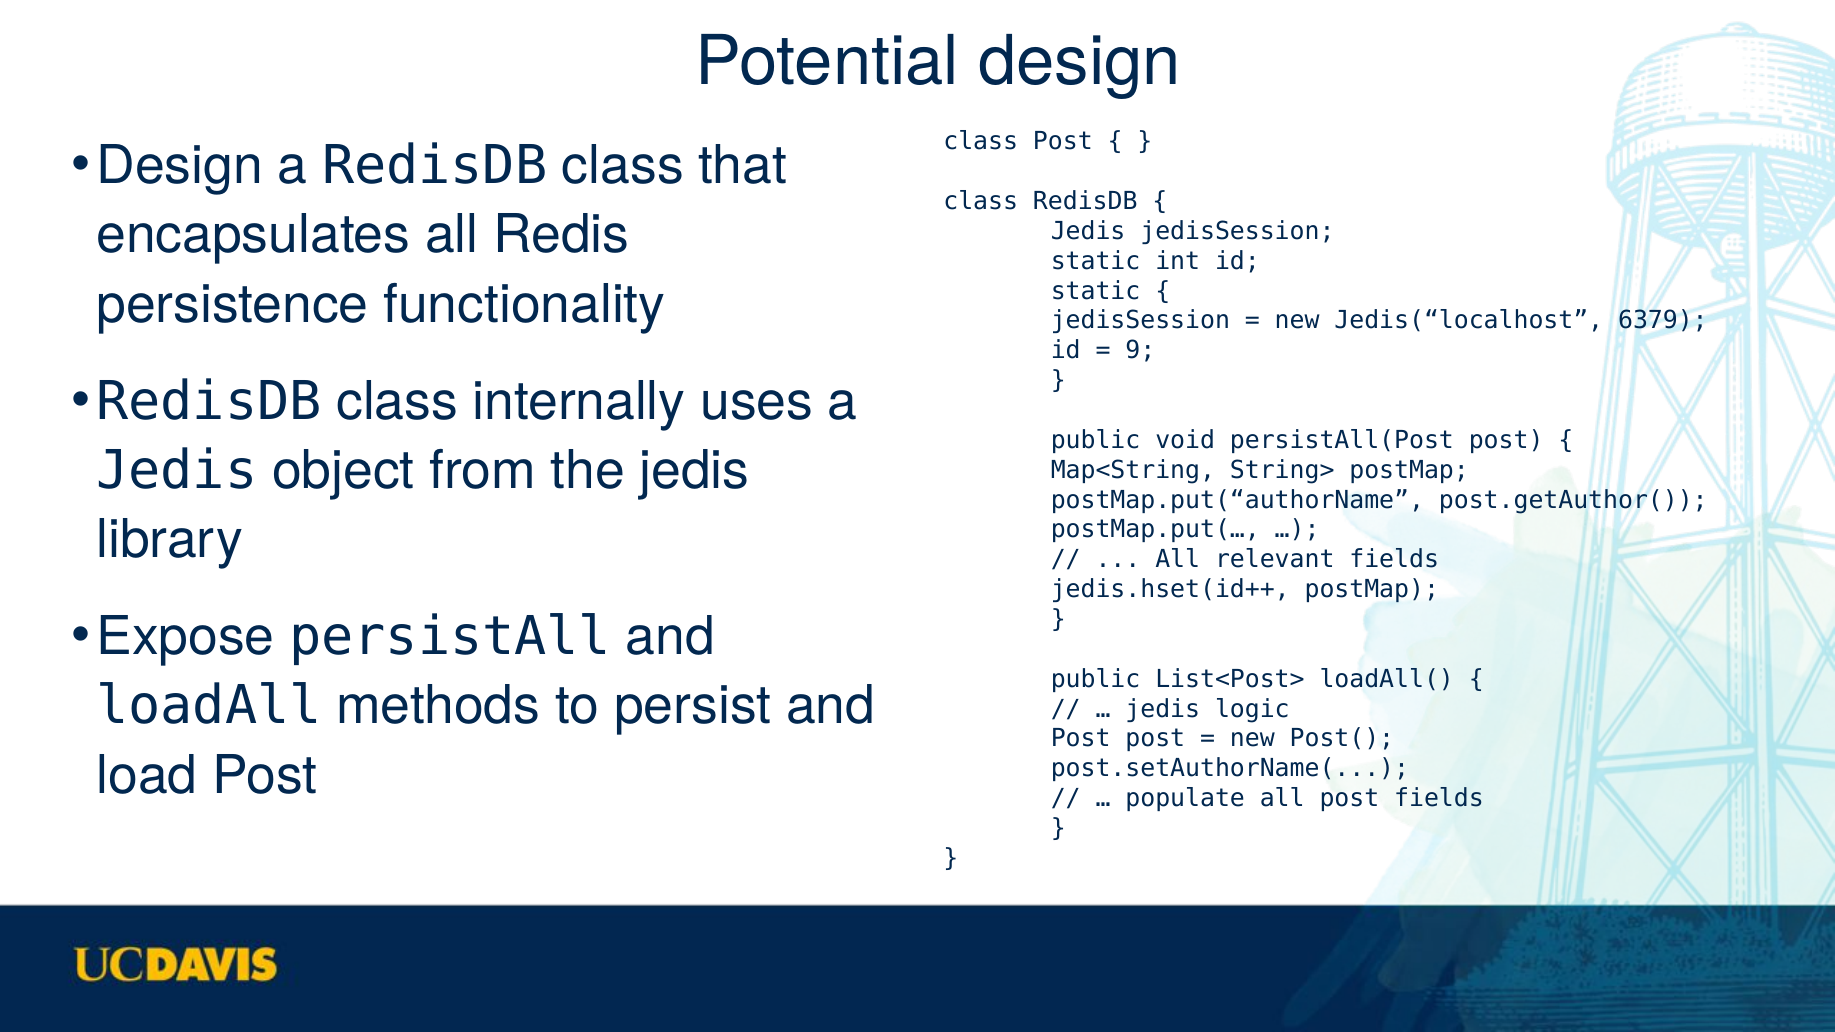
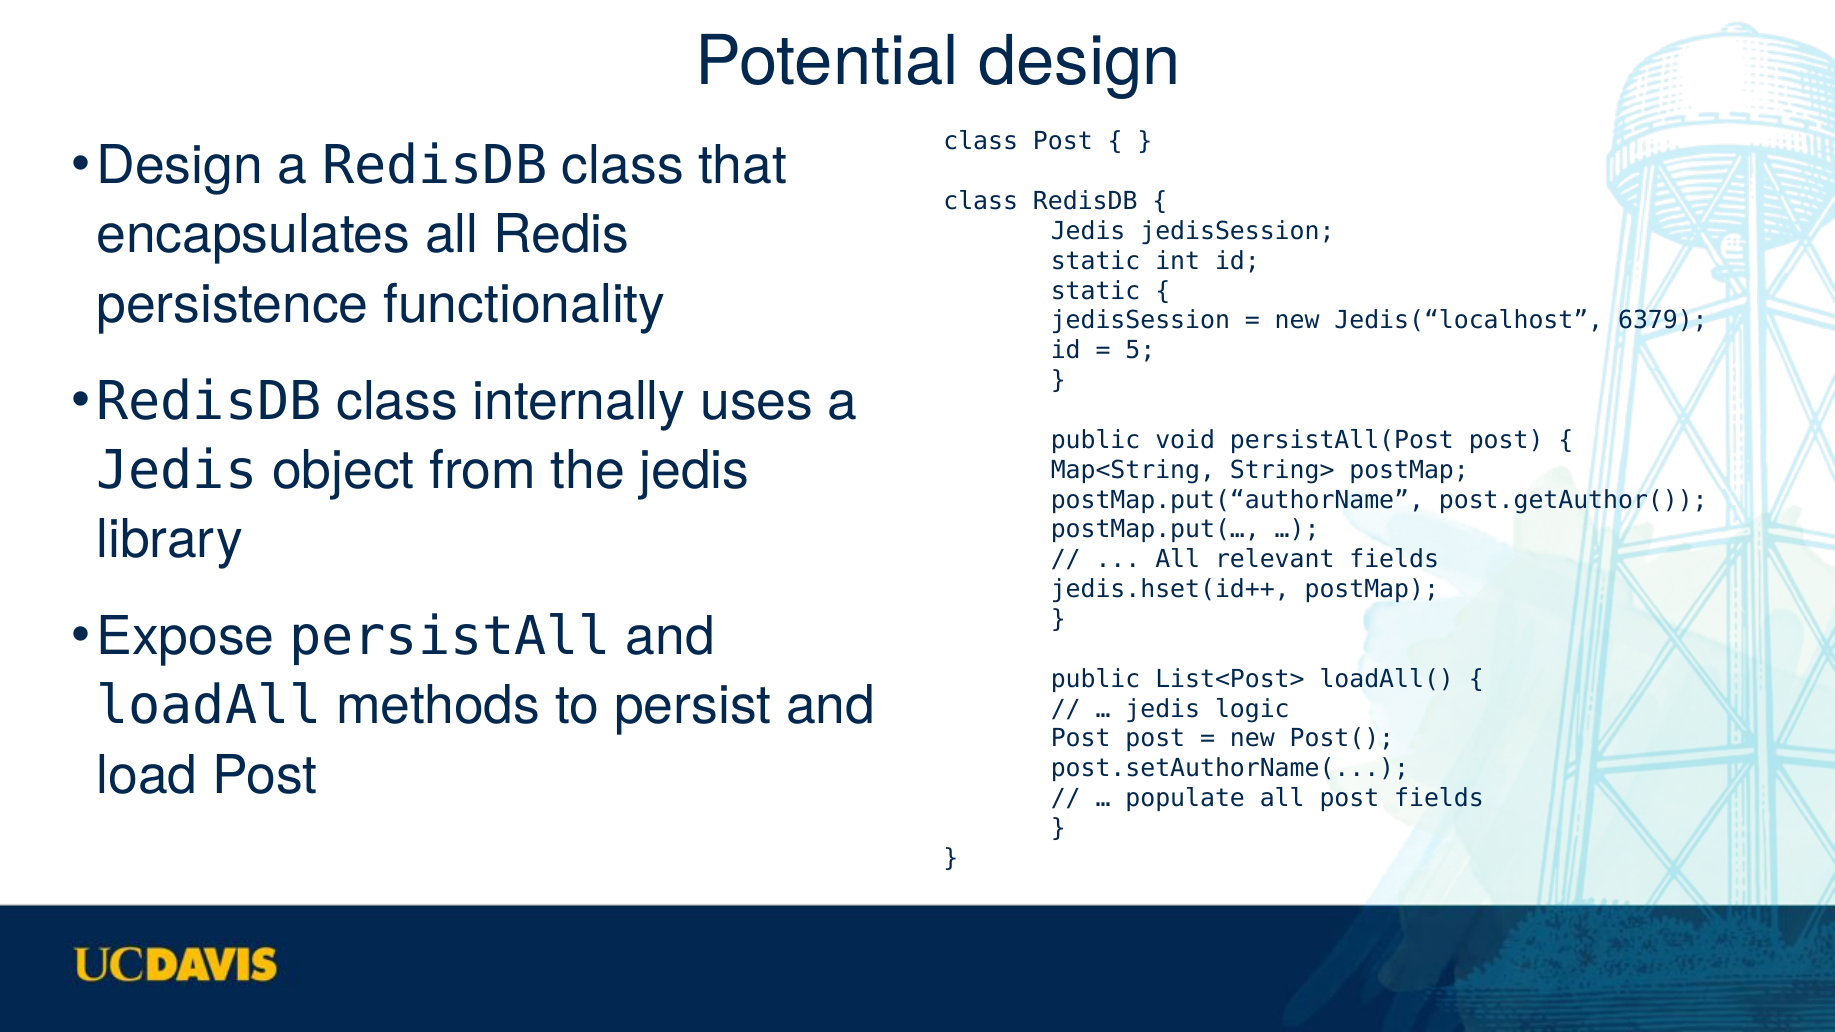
9: 9 -> 5 (1140, 351)
